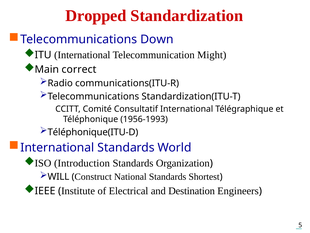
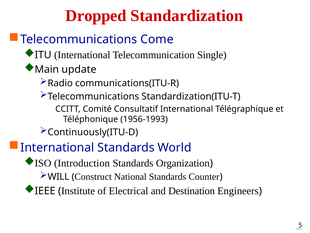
Down: Down -> Come (157, 39)
Might: Might -> Single (212, 55)
correct: correct -> update (79, 69)
Téléphonique(ITU-D: Téléphonique(ITU-D -> Continuously(ITU-D (93, 132)
Shortest: Shortest -> Counter (204, 176)
